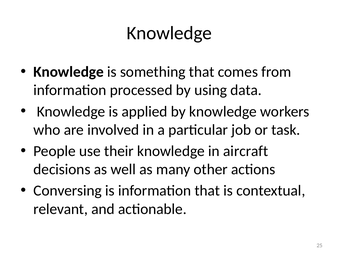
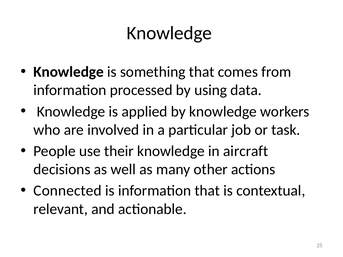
Conversing: Conversing -> Connected (68, 191)
